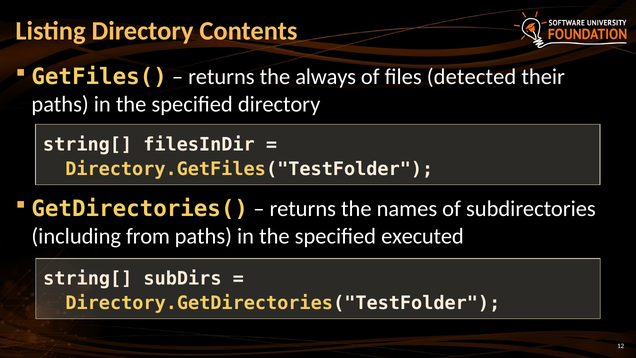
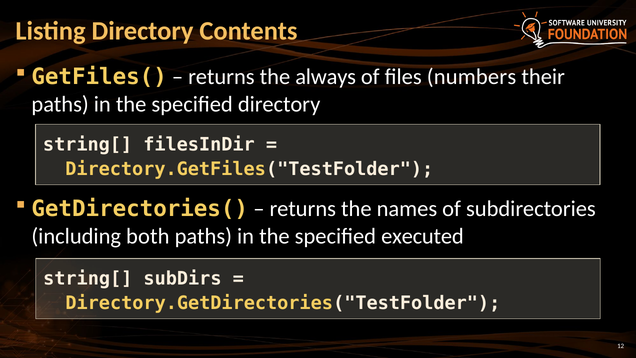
detected: detected -> numbers (471, 77)
from: from -> both (148, 236)
